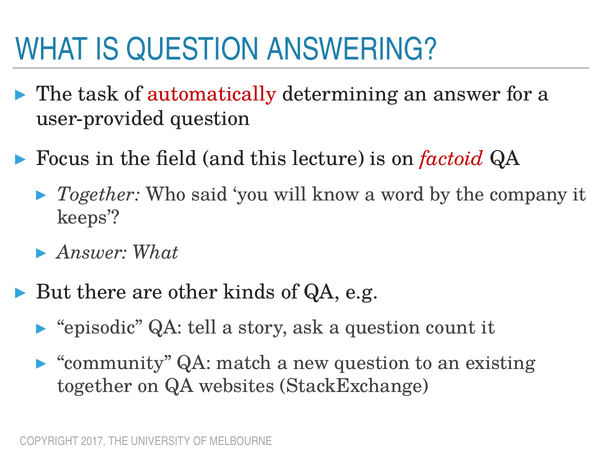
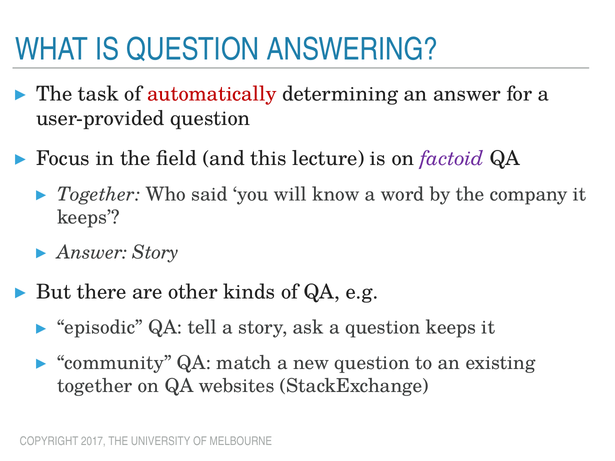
factoid colour: red -> purple (452, 159)
Answer What: What -> Story (156, 253)
question count: count -> keeps (451, 328)
